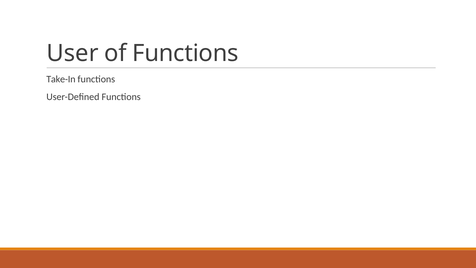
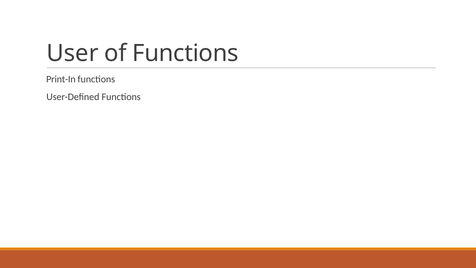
Take-In: Take-In -> Print-In (61, 79)
